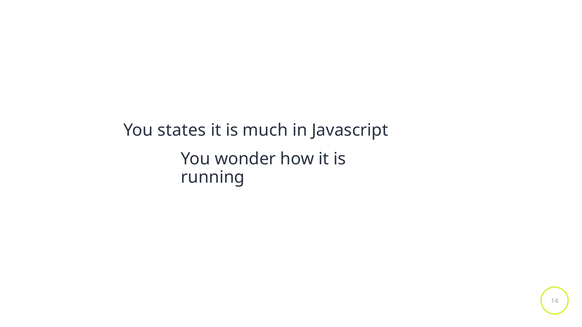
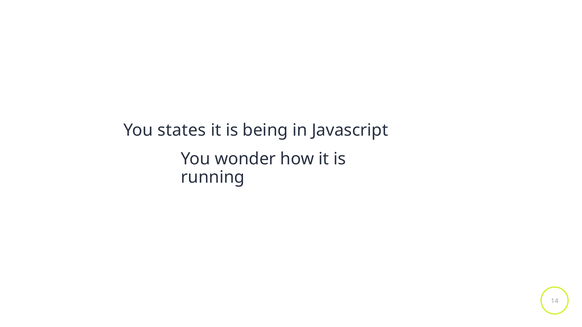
much: much -> being (265, 130)
